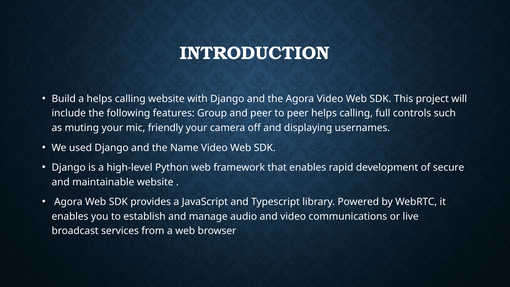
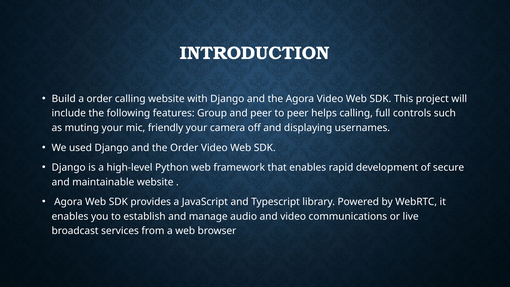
a helps: helps -> order (99, 99)
the Name: Name -> Order (184, 148)
